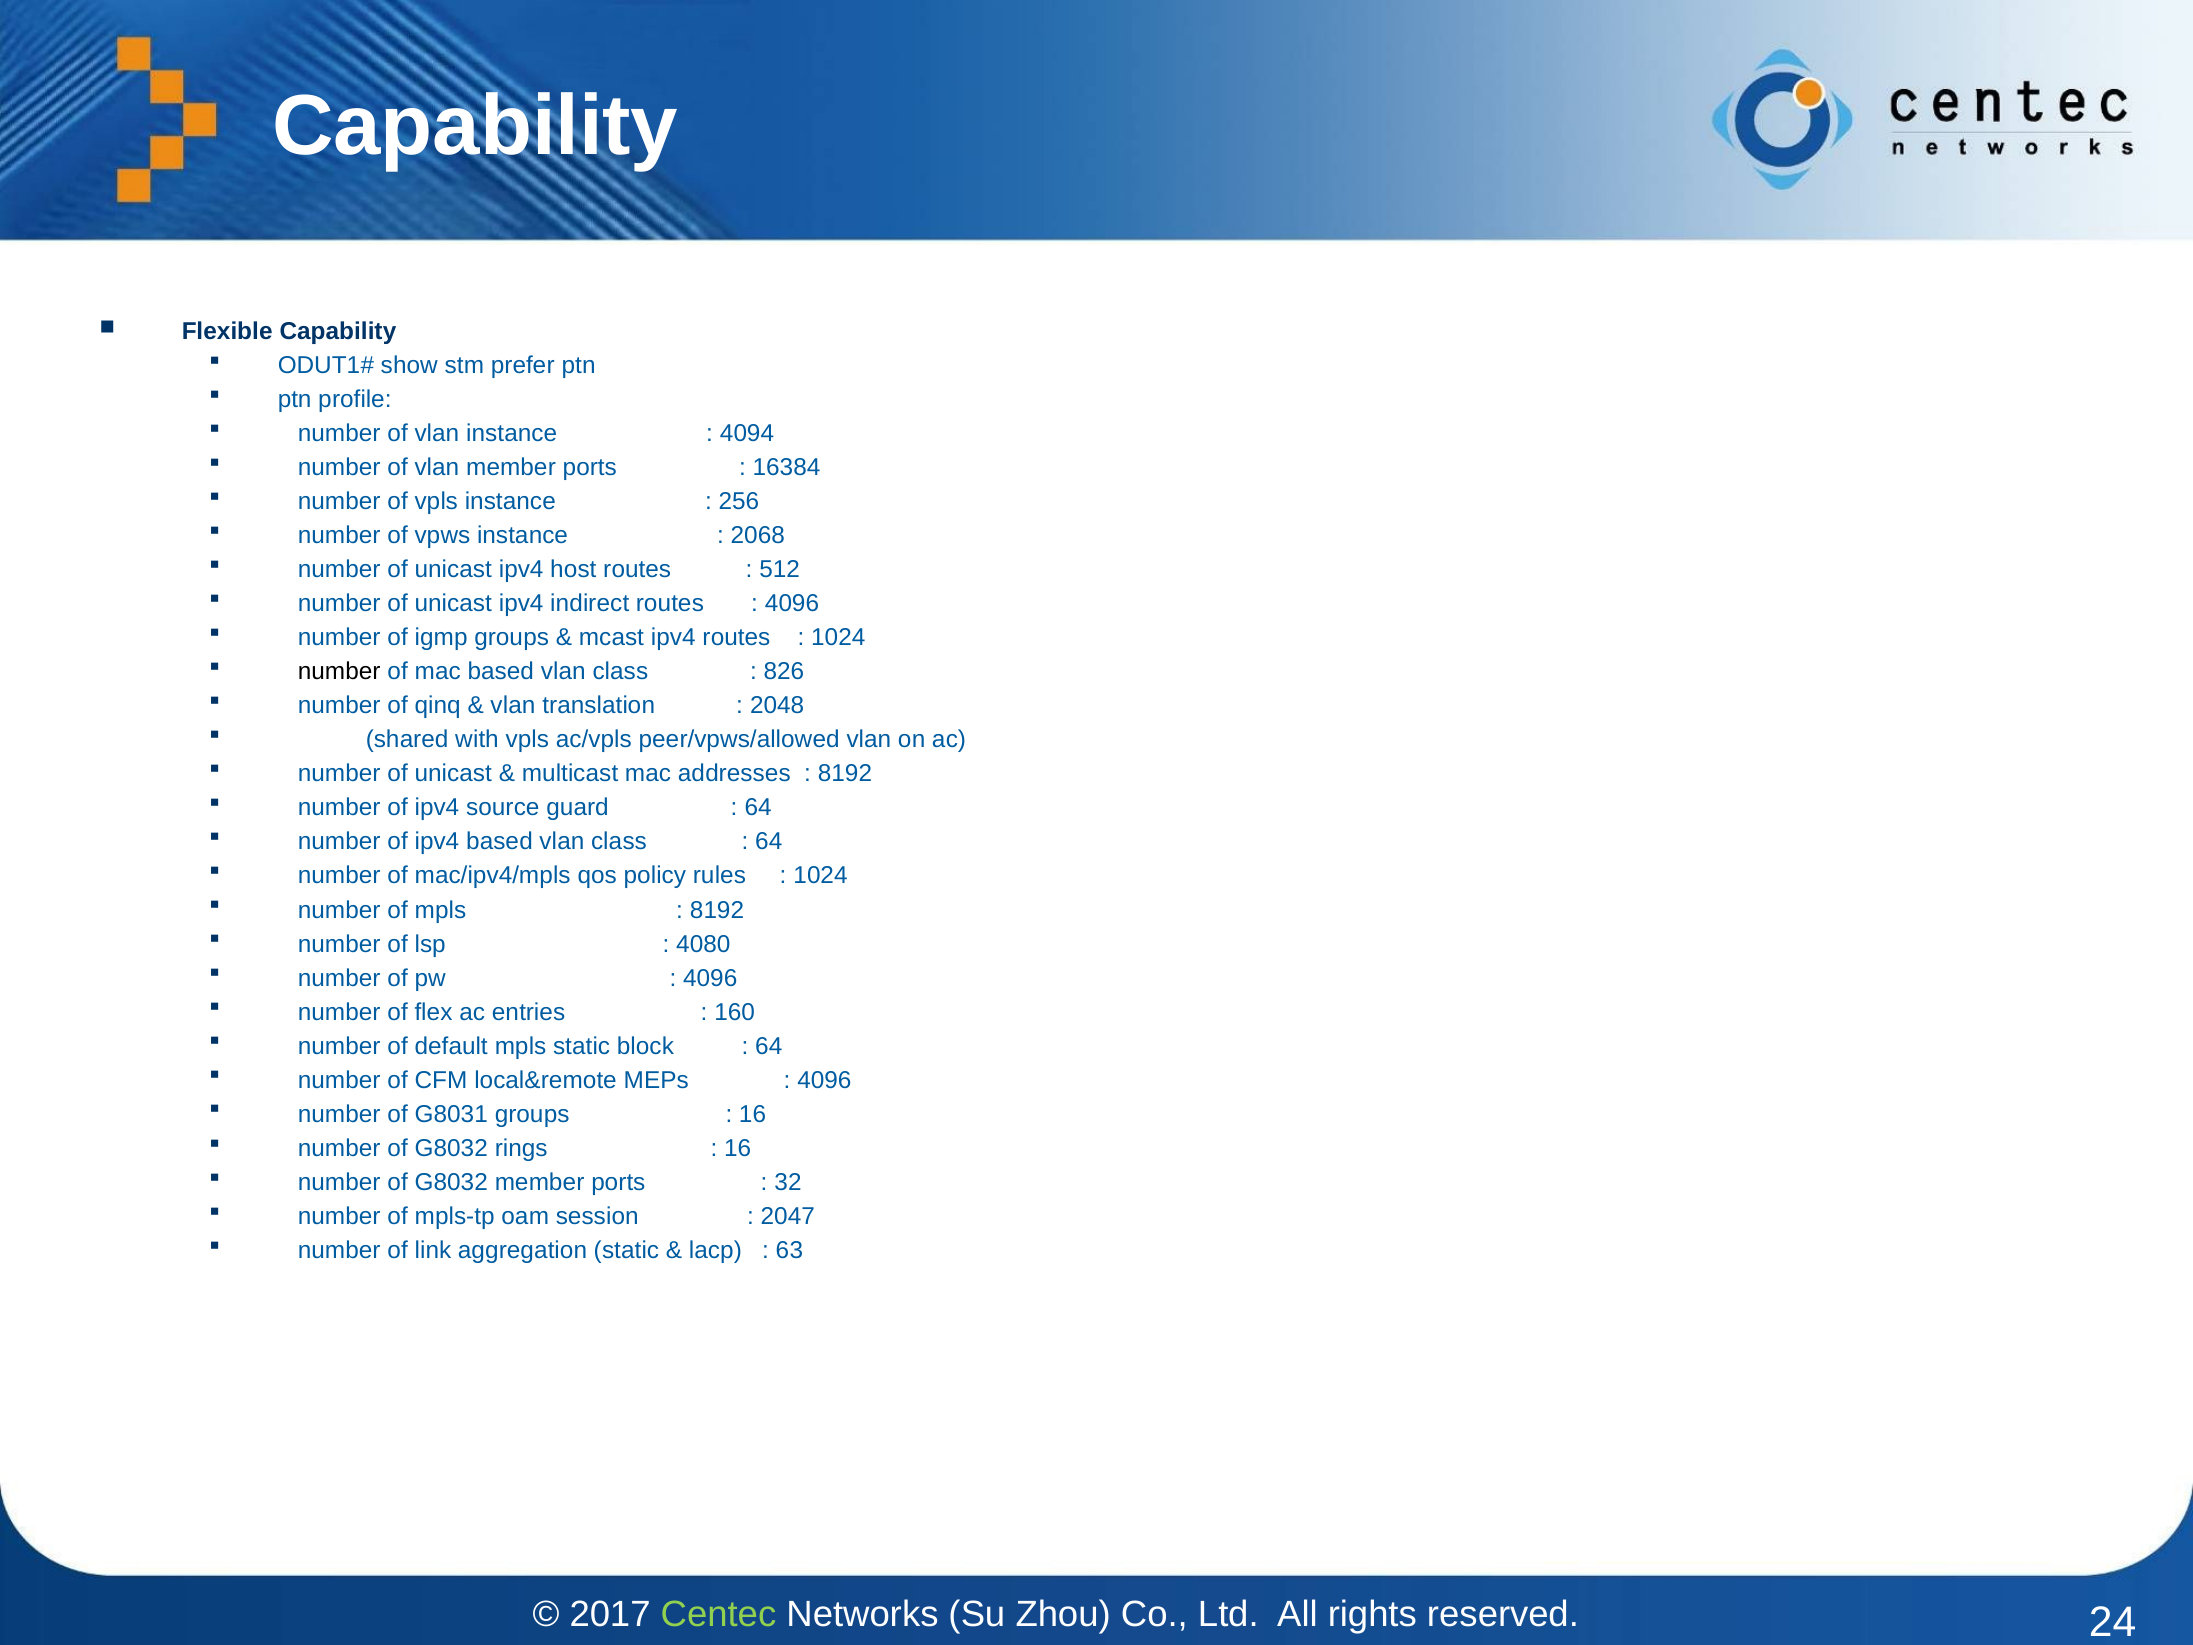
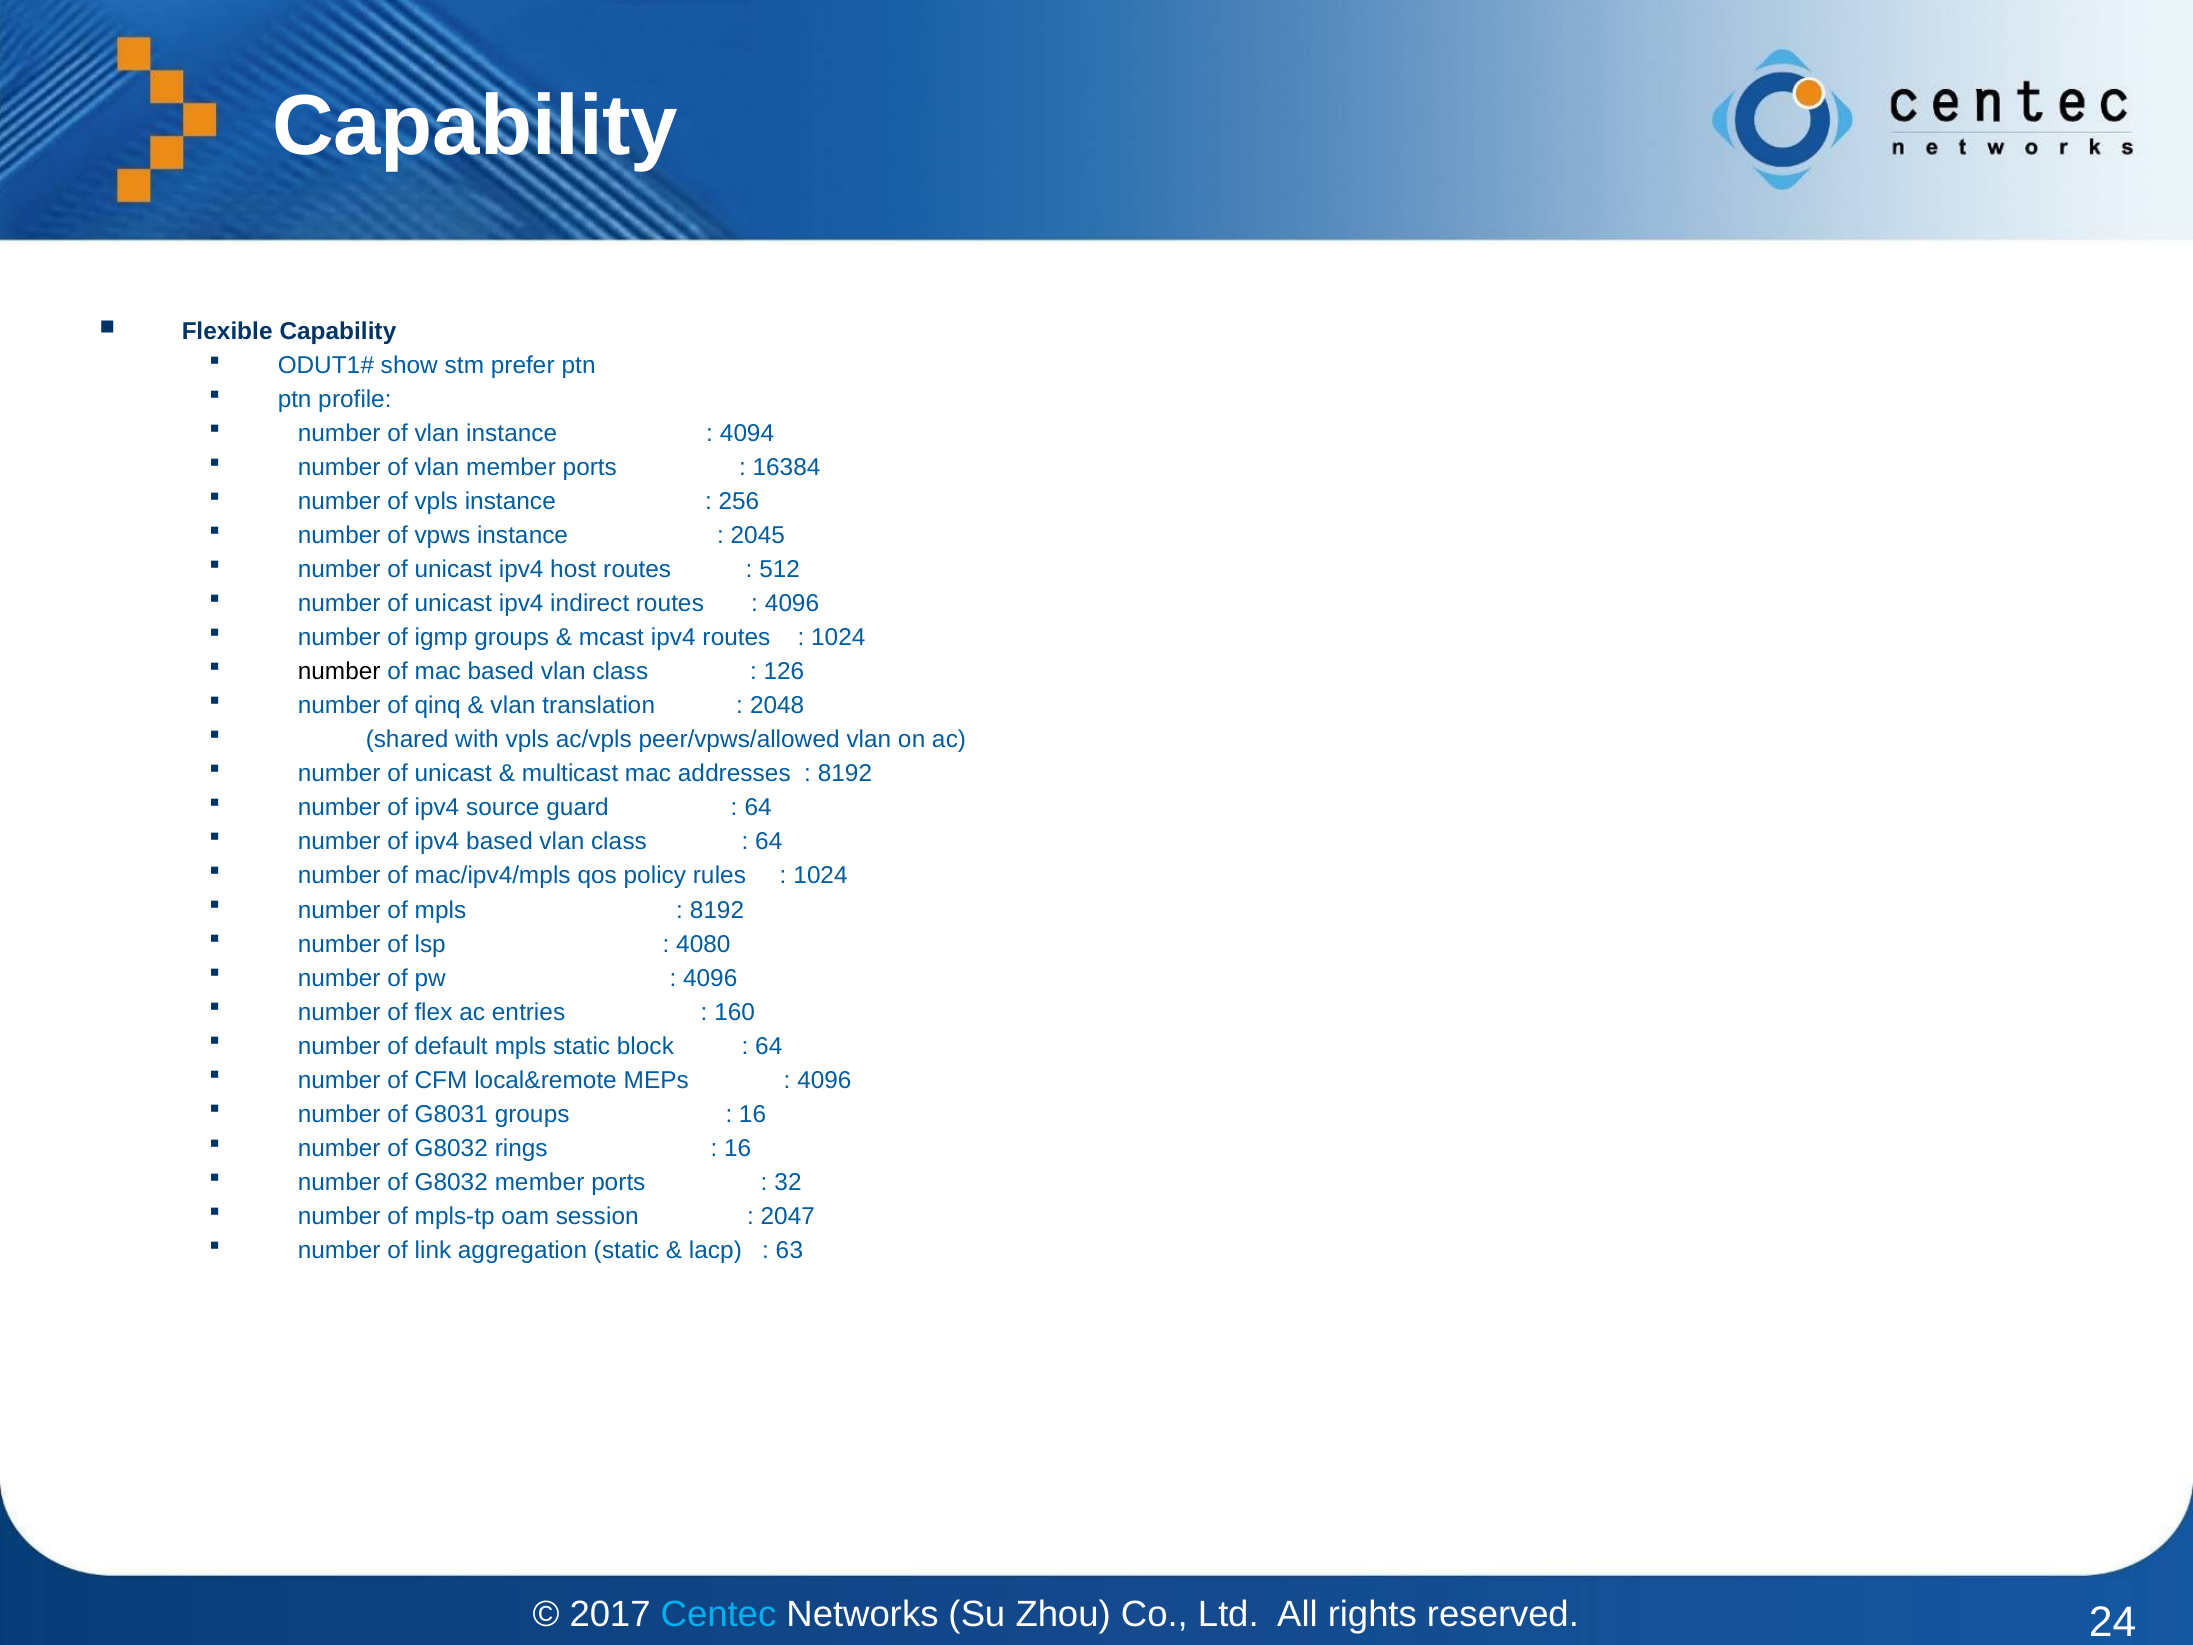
2068: 2068 -> 2045 (758, 536)
826: 826 -> 126 (784, 672)
Centec colour: light green -> light blue (718, 1614)
